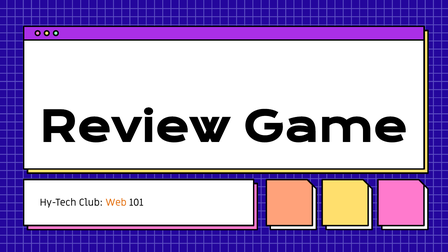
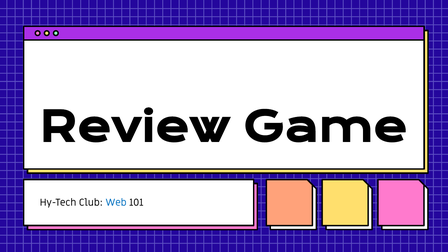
Web colour: orange -> blue (116, 203)
